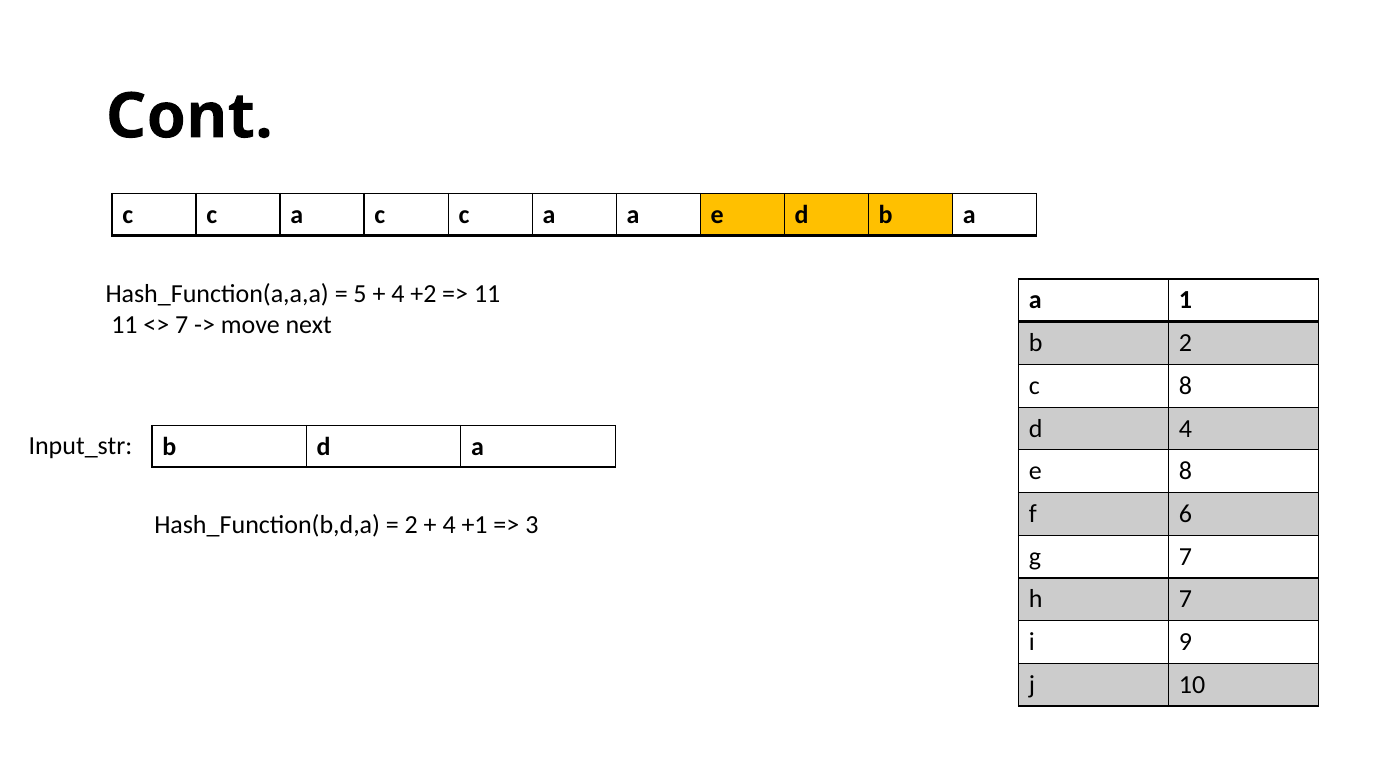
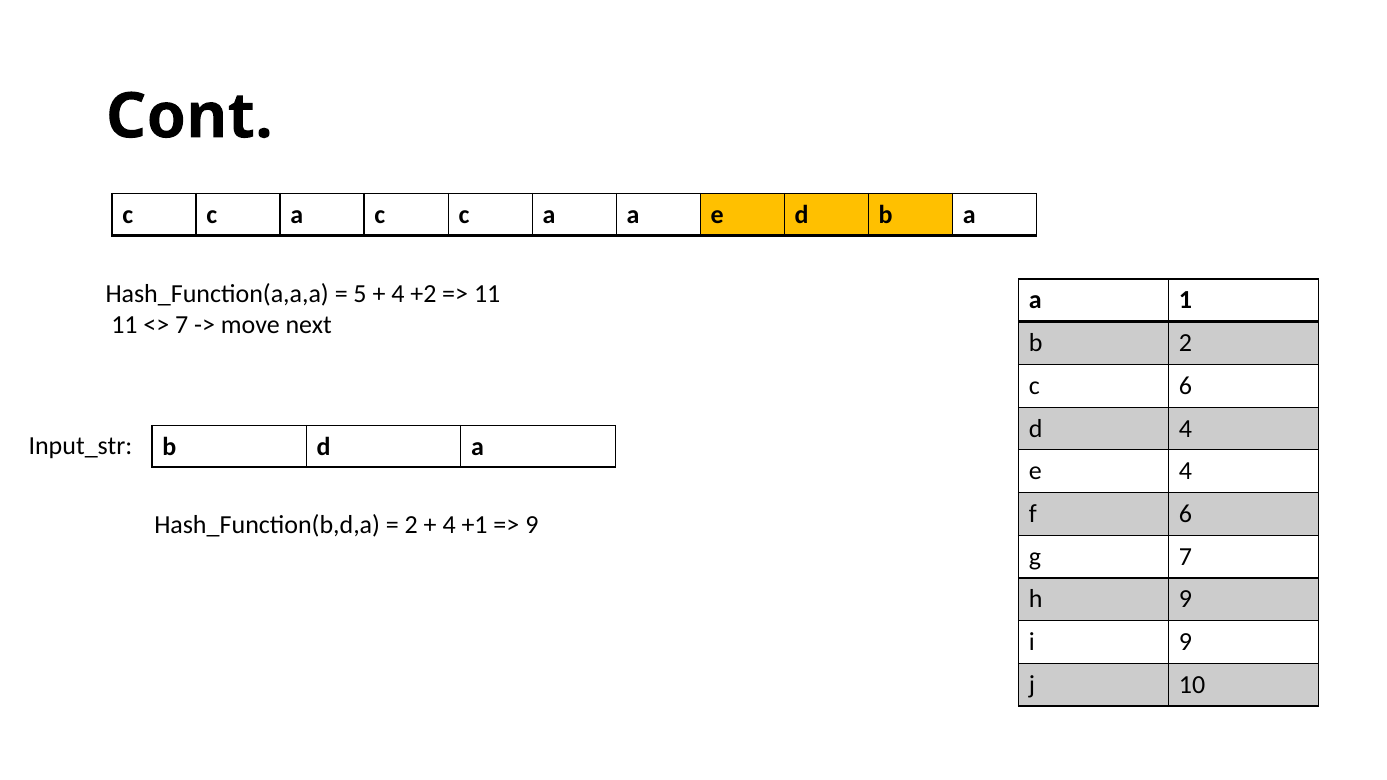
c 8: 8 -> 6 (1185, 386)
e 8: 8 -> 4 (1185, 471)
3: 3 -> 9 (532, 525)
h 7: 7 -> 9 (1185, 599)
